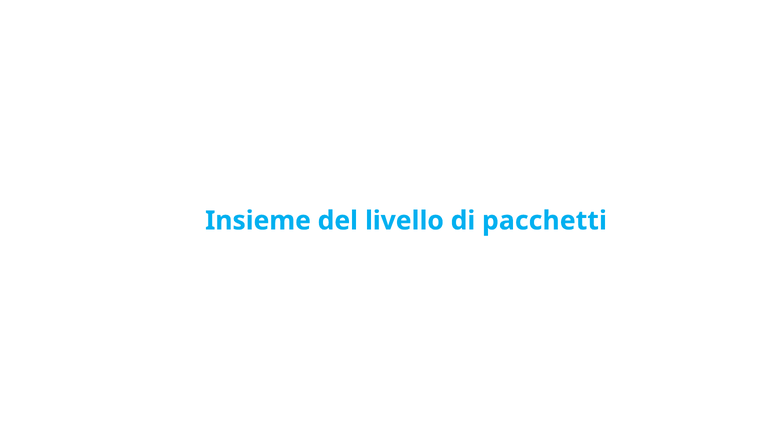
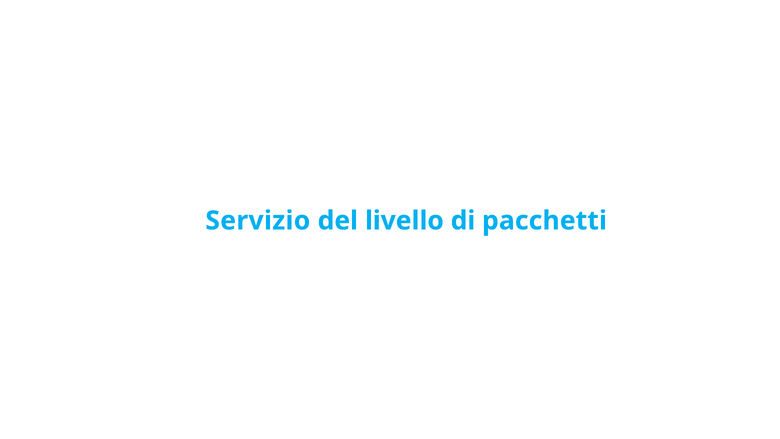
Insieme: Insieme -> Servizio (258, 221)
